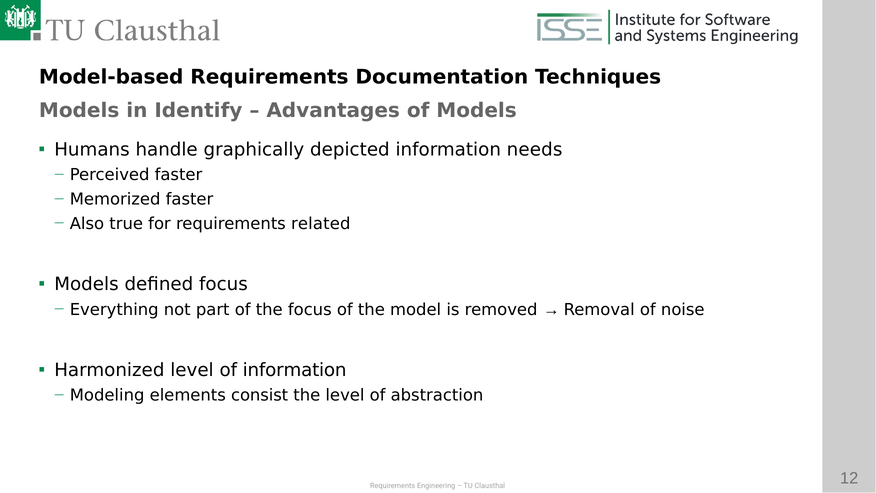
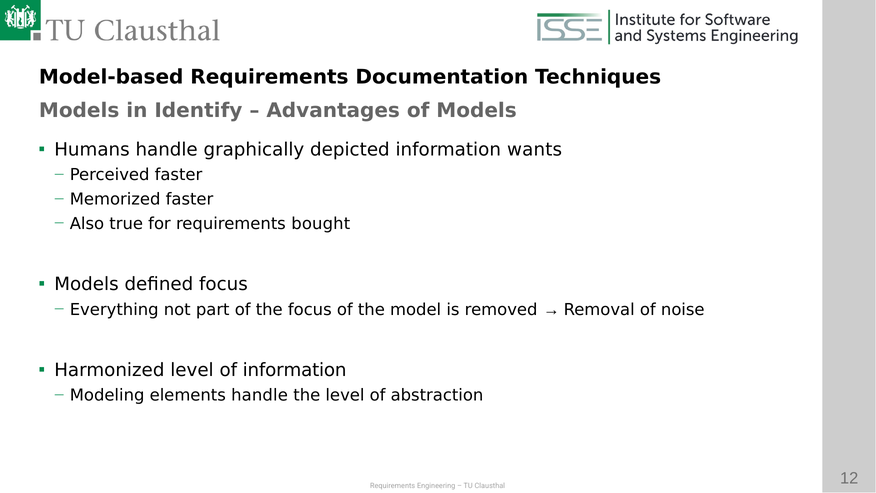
needs: needs -> wants (535, 150)
related: related -> bought (321, 223)
elements consist: consist -> handle (260, 395)
